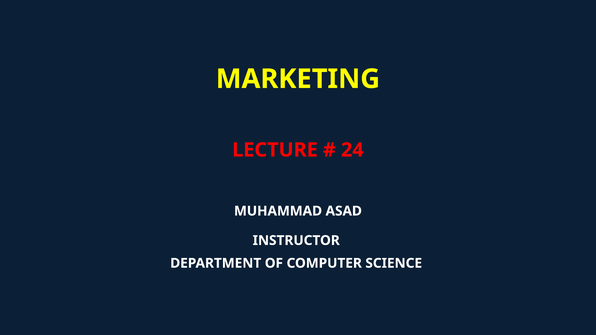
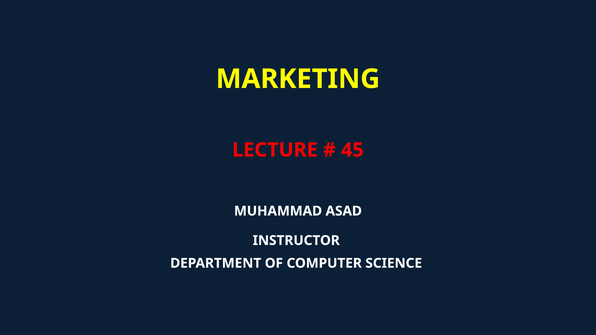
24: 24 -> 45 (352, 150)
